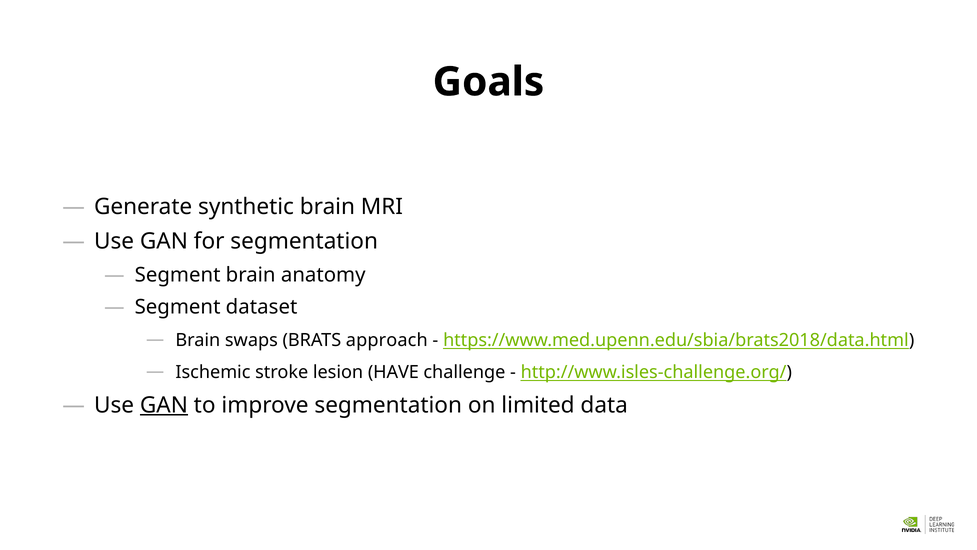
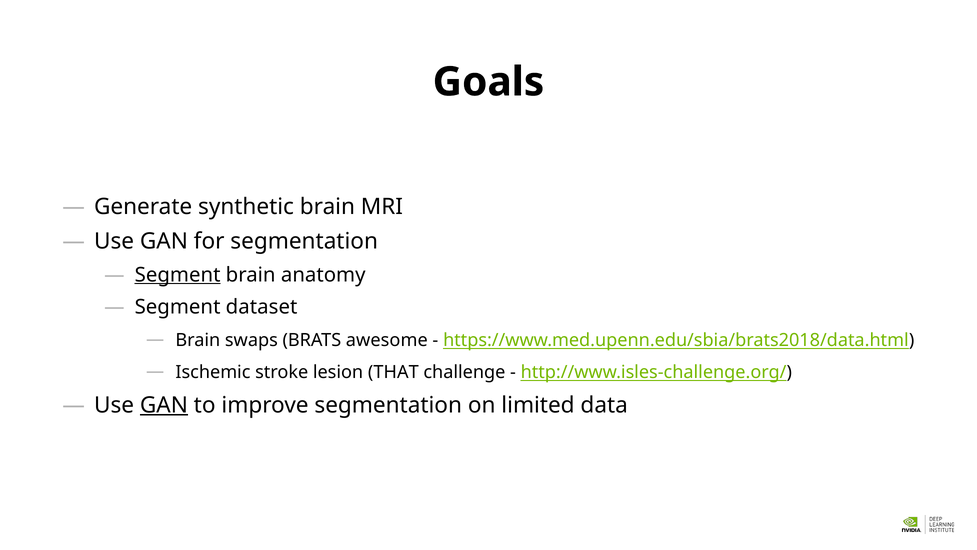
Segment underline: none -> present (178, 275)
approach: approach -> awesome (387, 340)
HAVE: HAVE -> THAT (393, 372)
